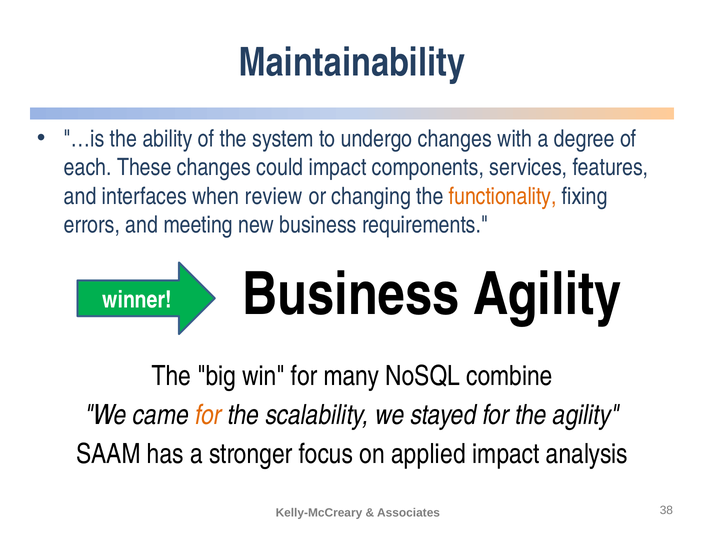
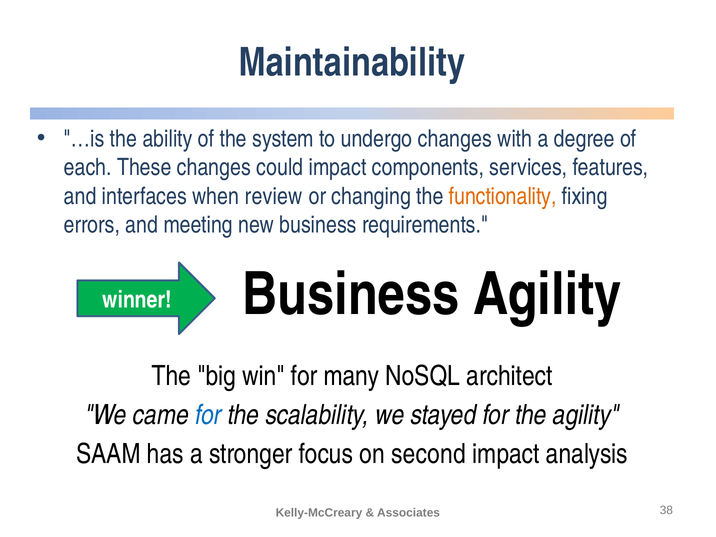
combine: combine -> architect (509, 376)
for colour: orange -> blue (208, 415)
applied: applied -> second (428, 454)
